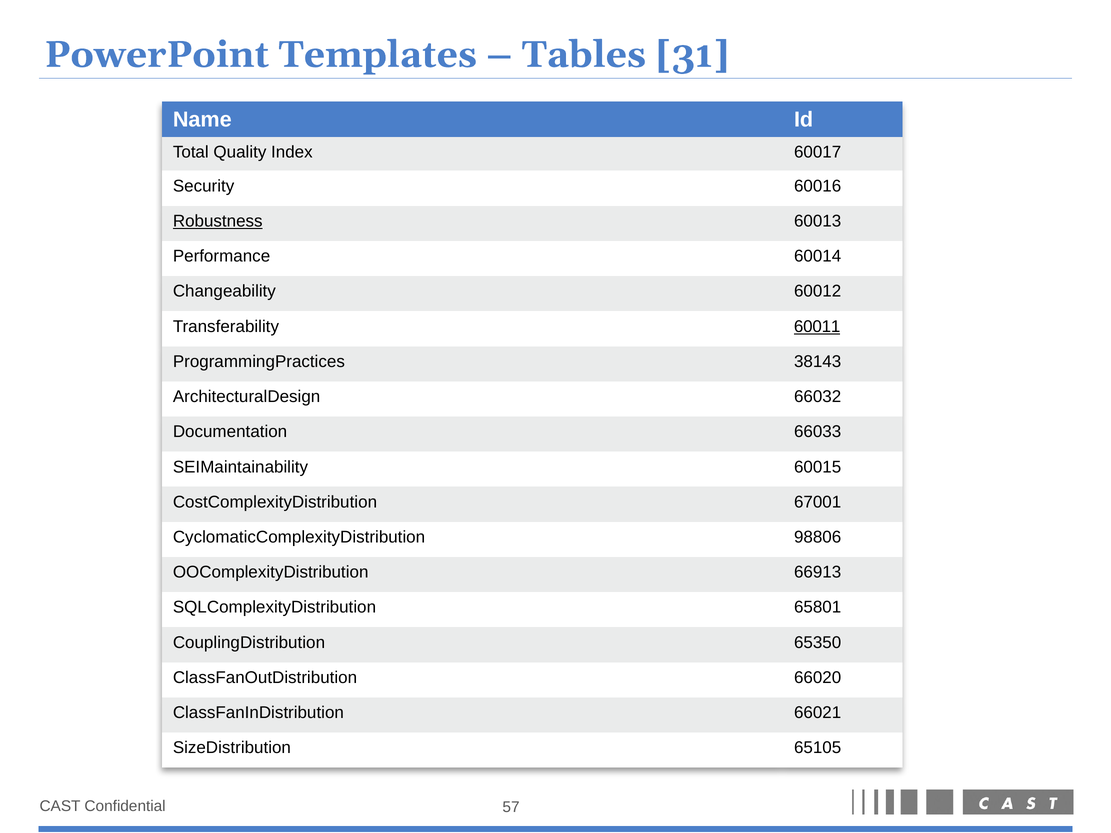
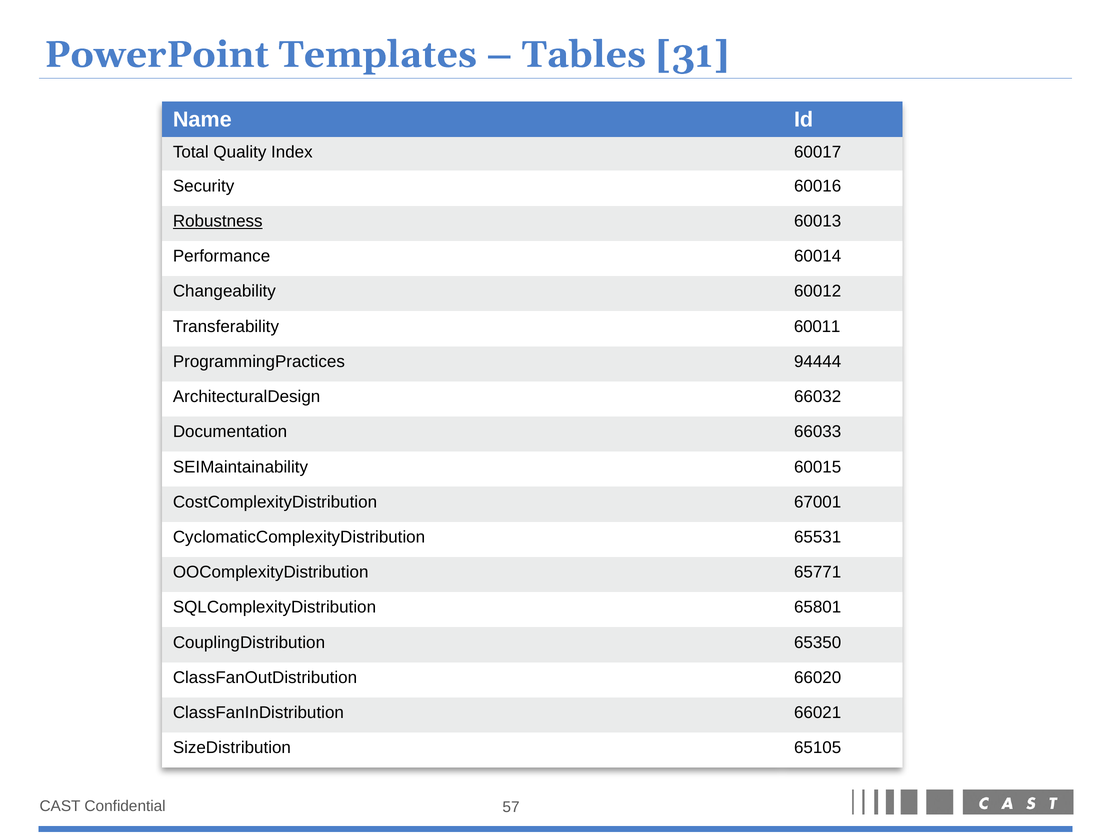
60011 underline: present -> none (817, 327)
38143: 38143 -> 94444 (818, 362)
98806: 98806 -> 65531 (818, 537)
66913: 66913 -> 65771 (818, 572)
